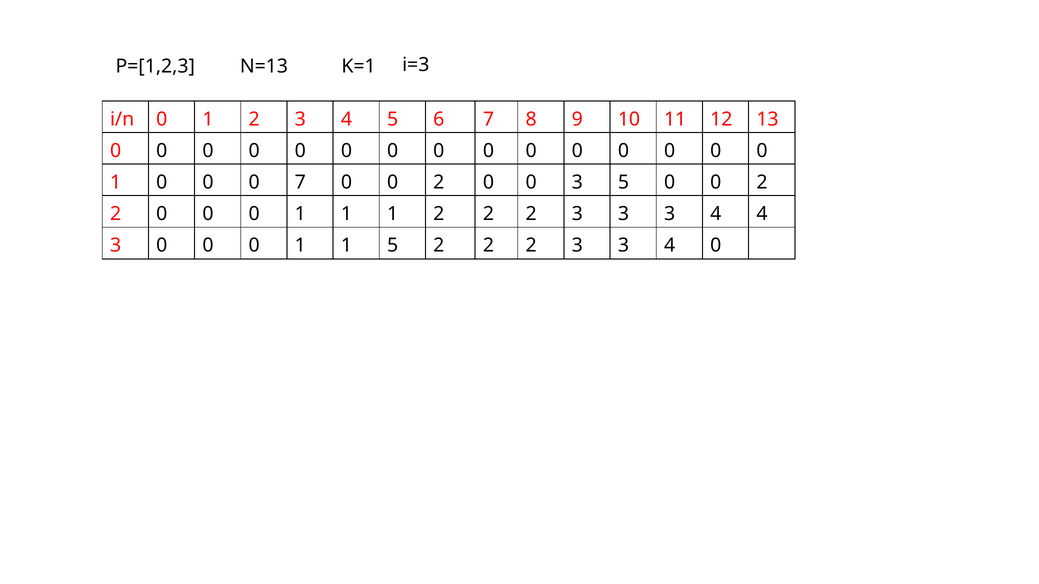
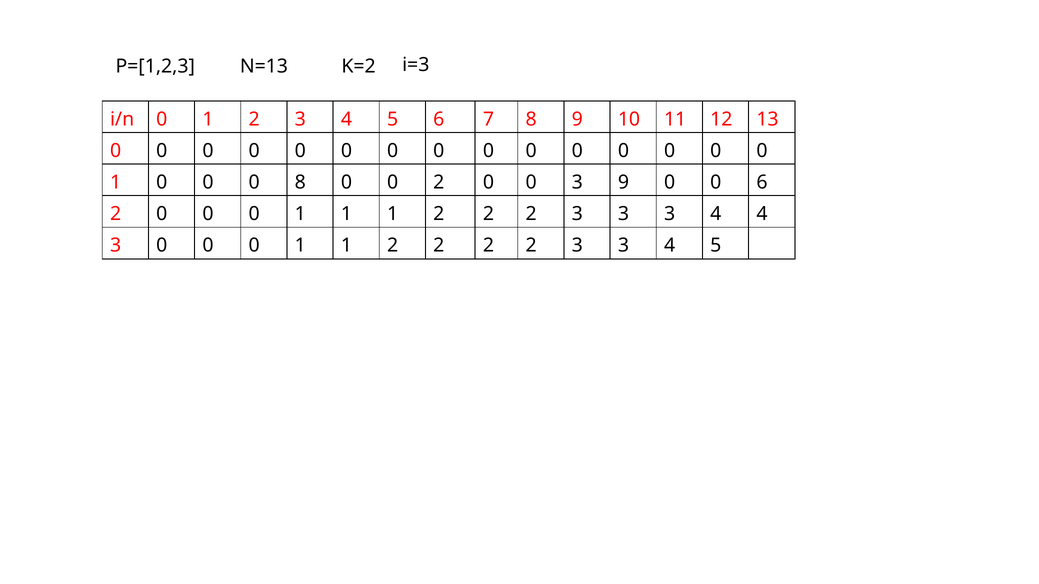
K=1: K=1 -> K=2 (359, 67)
0 7: 7 -> 8 (300, 182)
3 5: 5 -> 9 (623, 182)
2: 2 -> 6 (762, 182)
0 1 1 5: 5 -> 2 (393, 246)
3 3 4 0: 0 -> 5 (716, 246)
